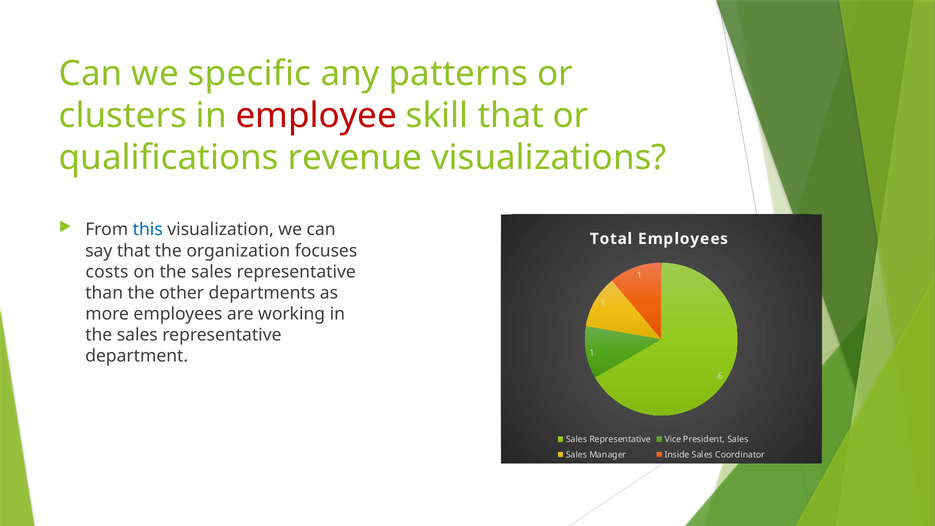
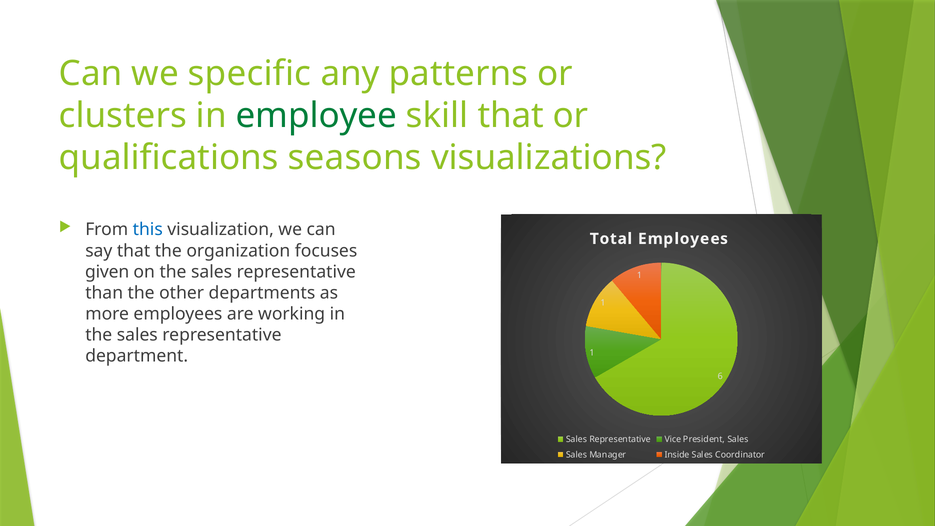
employee colour: red -> green (316, 116)
revenue: revenue -> seasons (355, 158)
costs: costs -> given (107, 272)
